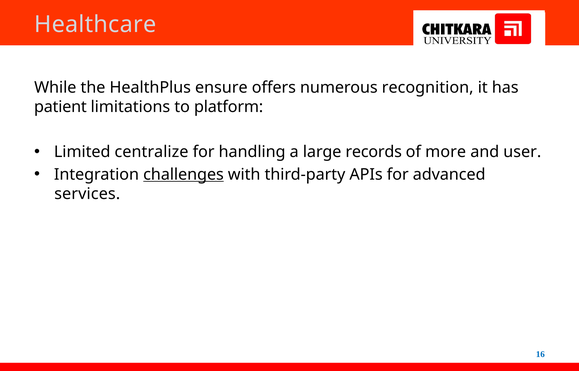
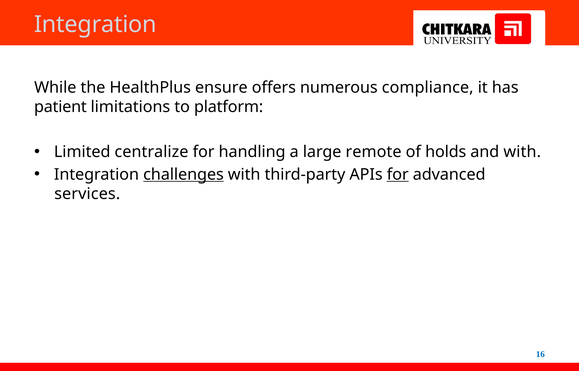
Healthcare: Healthcare -> Integration (95, 24)
recognition: recognition -> compliance (428, 88)
records: records -> remote (374, 152)
more: more -> holds (446, 152)
and user: user -> with (522, 152)
for underline: none -> present (398, 175)
